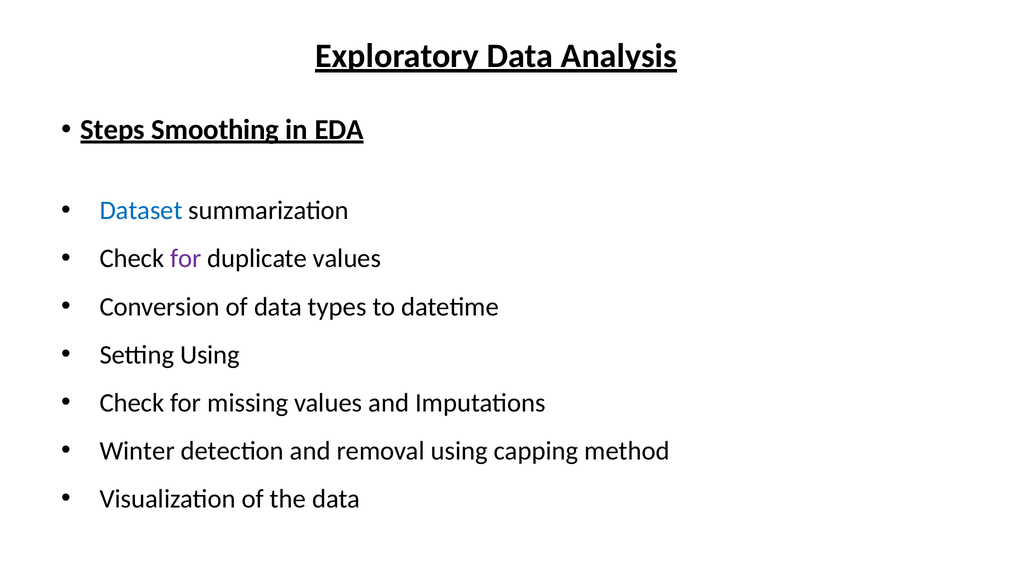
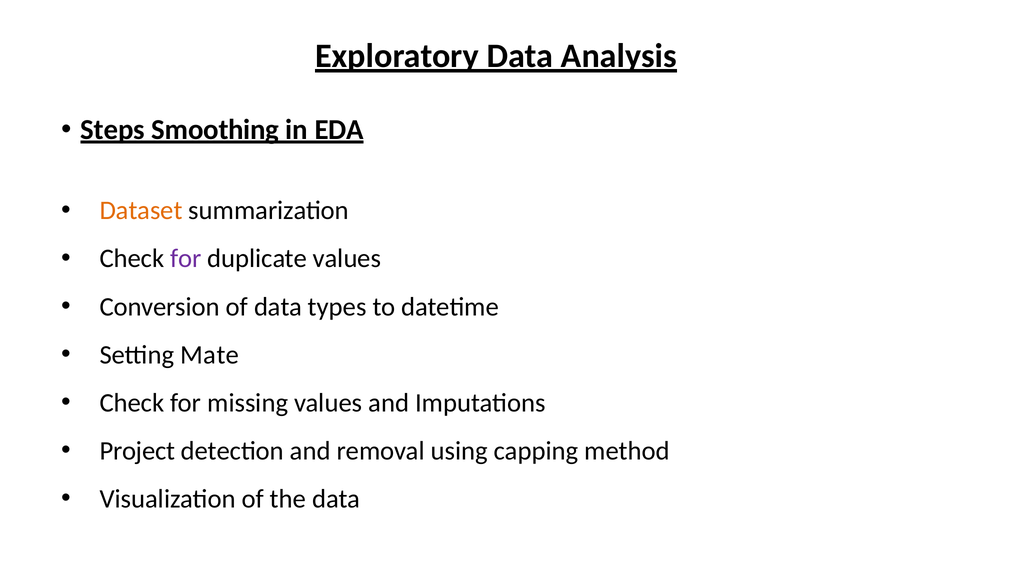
Dataset colour: blue -> orange (141, 210)
Setting Using: Using -> Mate (210, 354)
Winter: Winter -> Project (137, 451)
